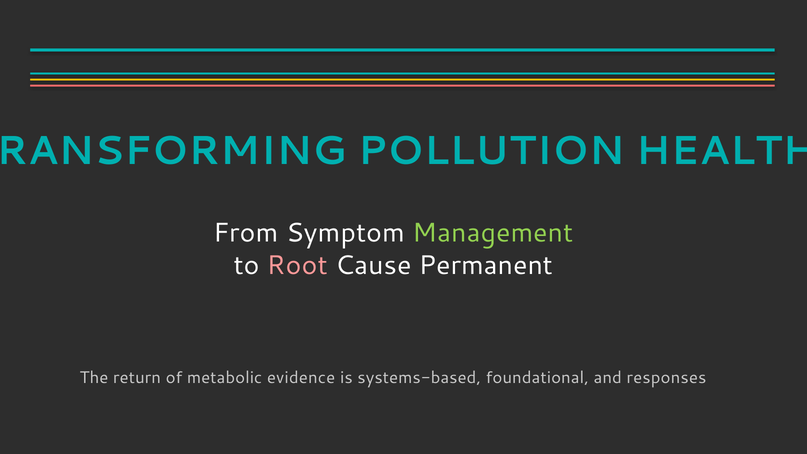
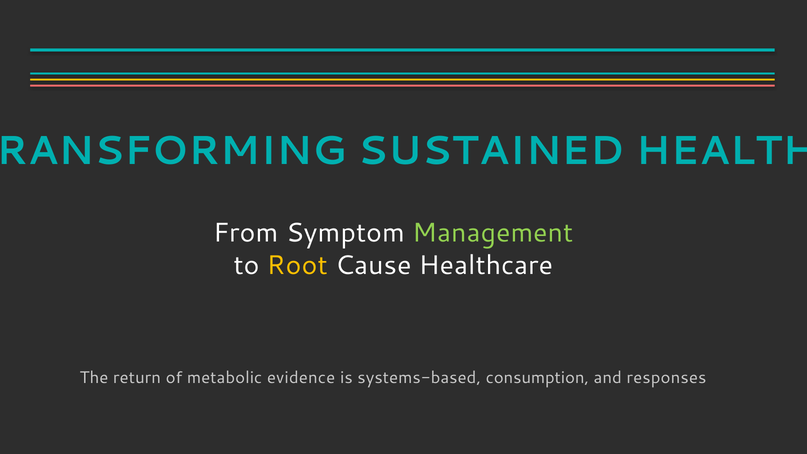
POLLUTION: POLLUTION -> SUSTAINED (491, 151)
Root colour: pink -> yellow (297, 265)
Permanent: Permanent -> Healthcare (486, 265)
foundational: foundational -> consumption (537, 377)
